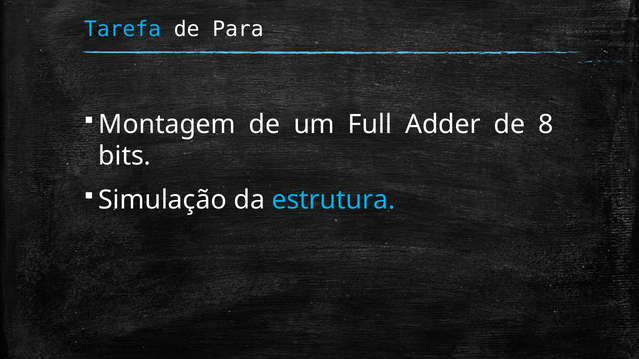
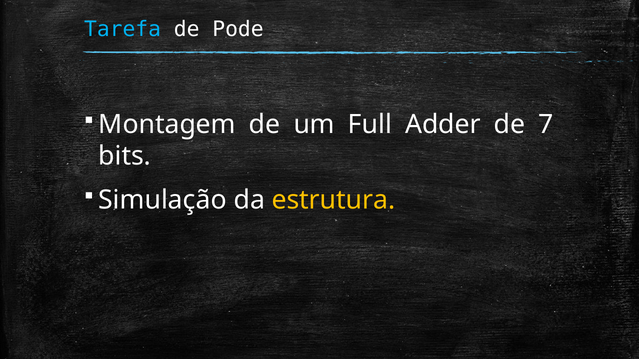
Para: Para -> Pode (238, 29)
8: 8 -> 7 (546, 124)
estrutura colour: light blue -> yellow (334, 200)
